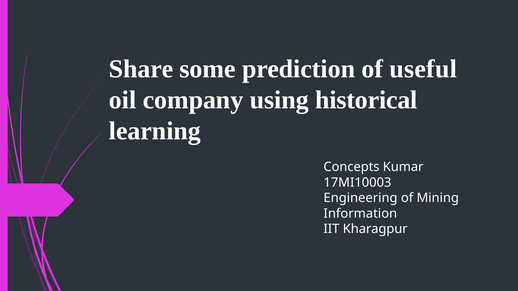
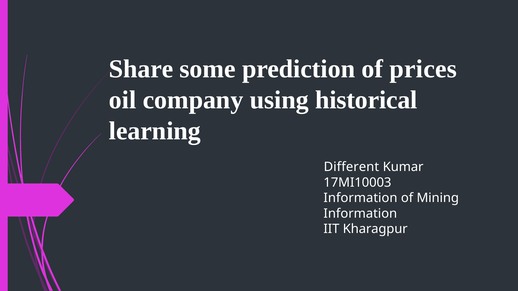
useful: useful -> prices (423, 69)
Concepts: Concepts -> Different (351, 167)
Engineering: Engineering -> Information (360, 198)
